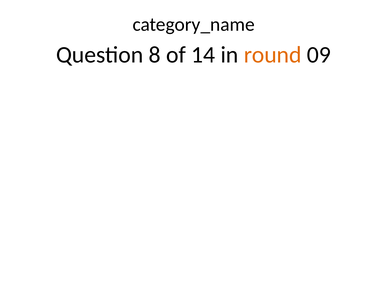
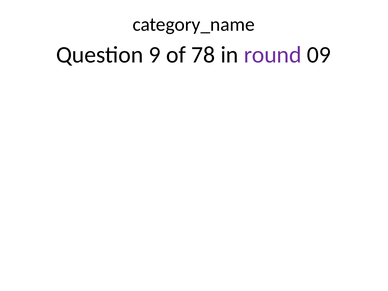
8: 8 -> 9 (155, 55)
14: 14 -> 78 (203, 55)
round colour: orange -> purple (273, 55)
